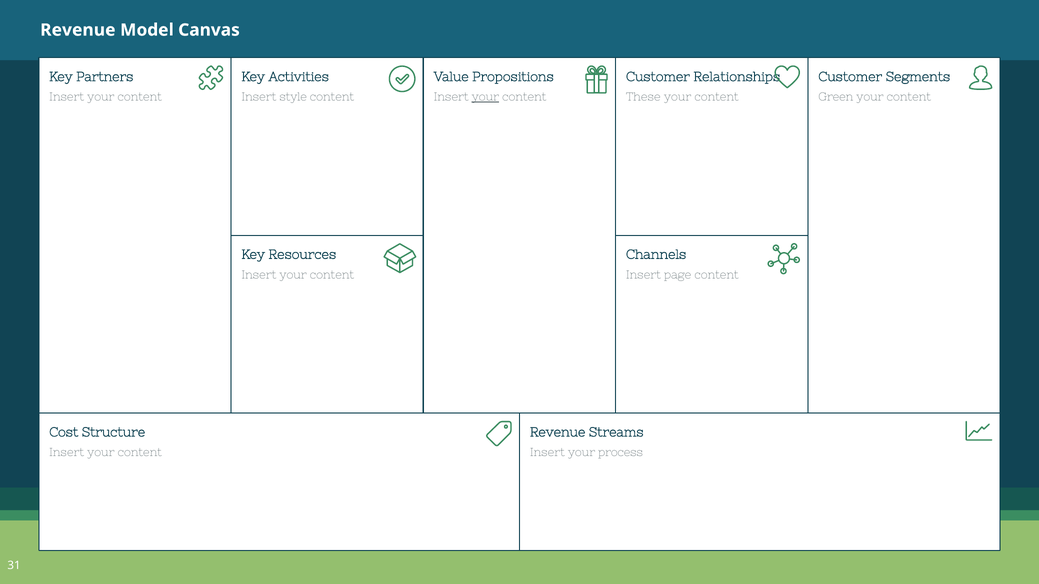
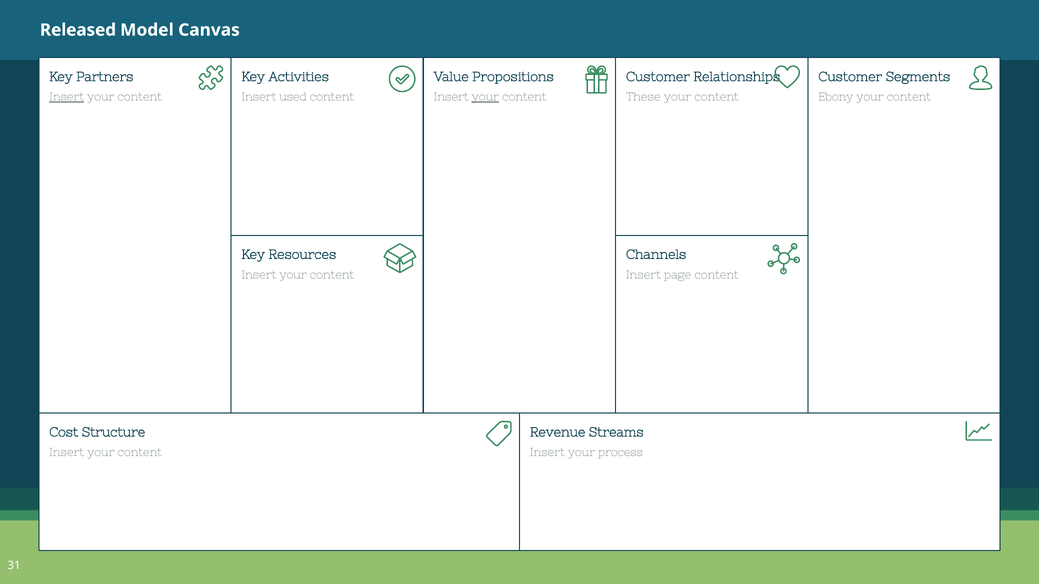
Revenue: Revenue -> Released (78, 30)
Insert underline: none -> present (67, 97)
style: style -> used (293, 97)
Green: Green -> Ebony (836, 97)
